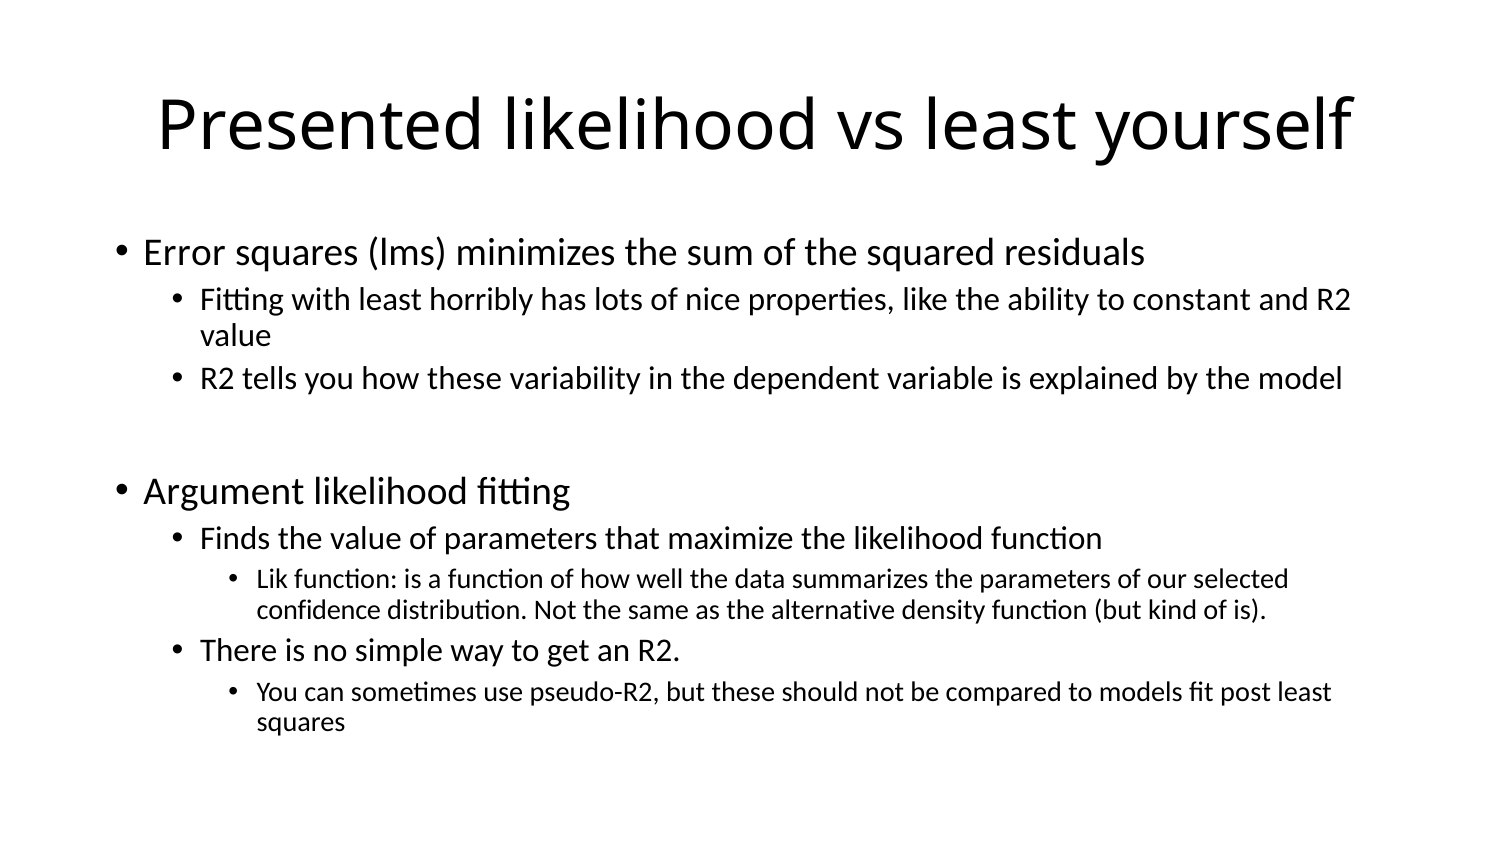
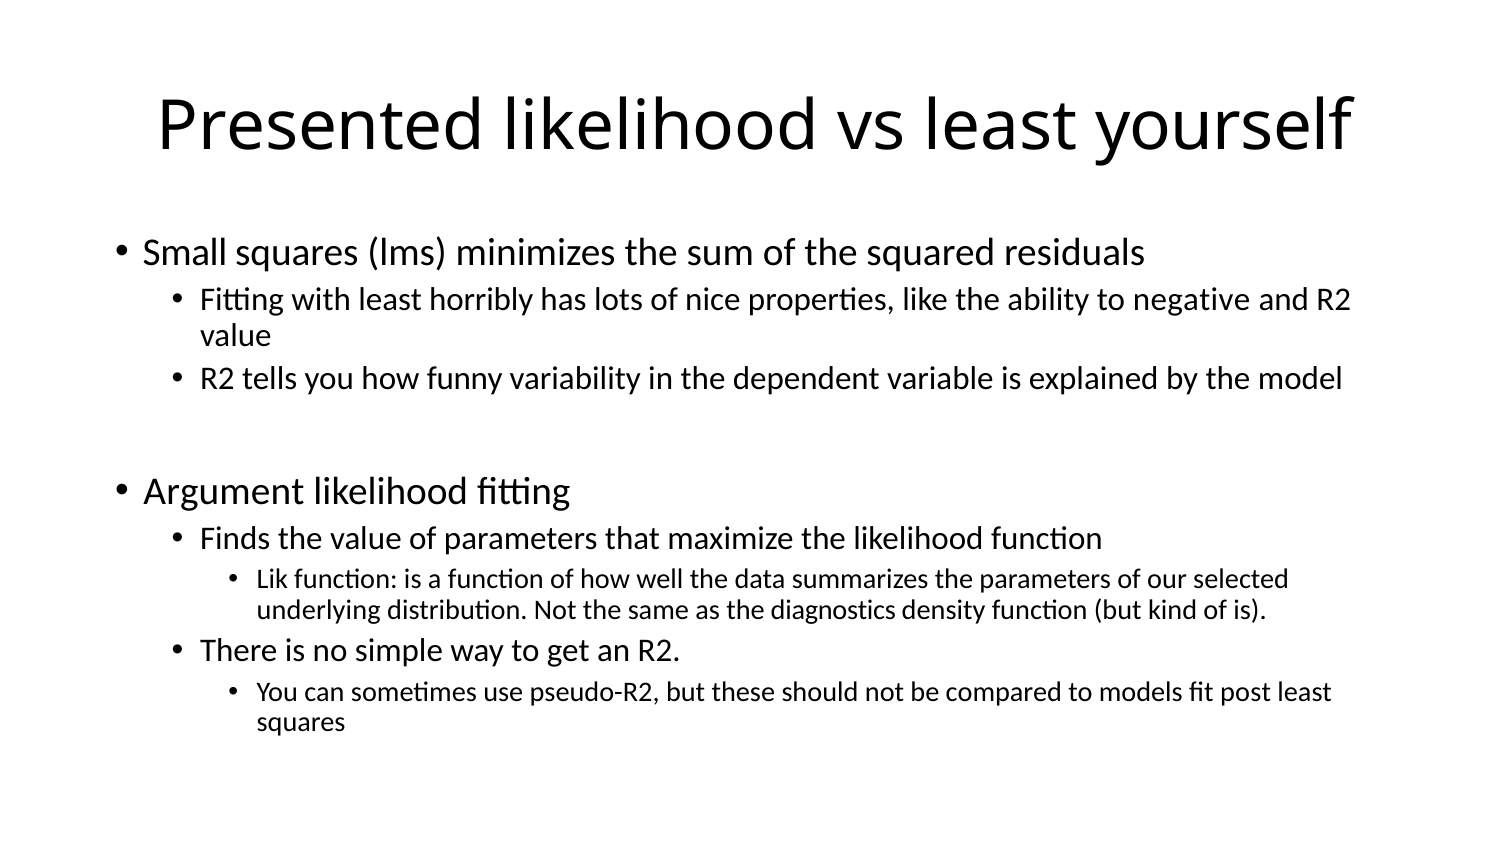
Error: Error -> Small (185, 253)
constant: constant -> negative (1192, 300)
how these: these -> funny (465, 379)
confidence: confidence -> underlying (319, 610)
alternative: alternative -> diagnostics (833, 610)
